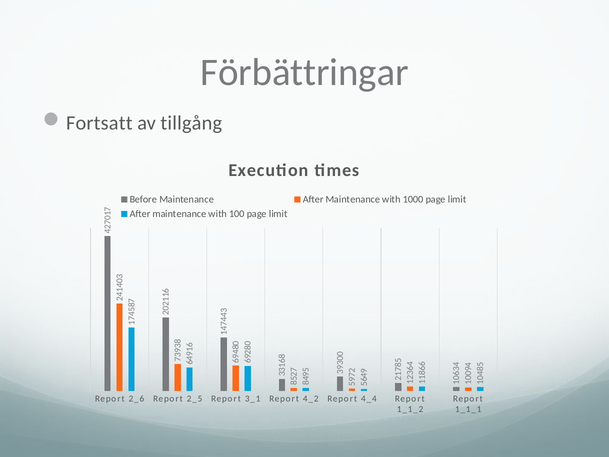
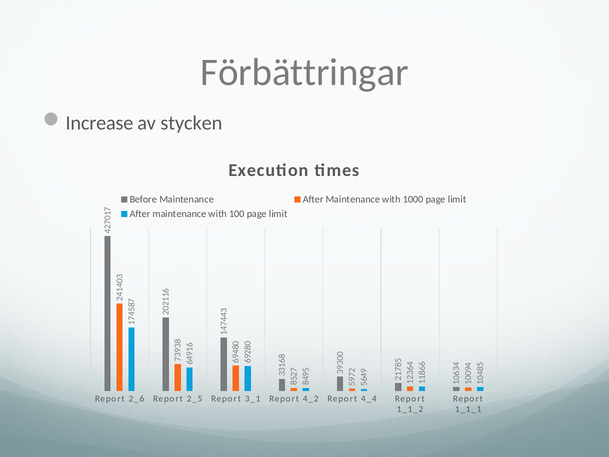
Fortsatt: Fortsatt -> Increase (99, 123)
tillgång: tillgång -> stycken (191, 123)
